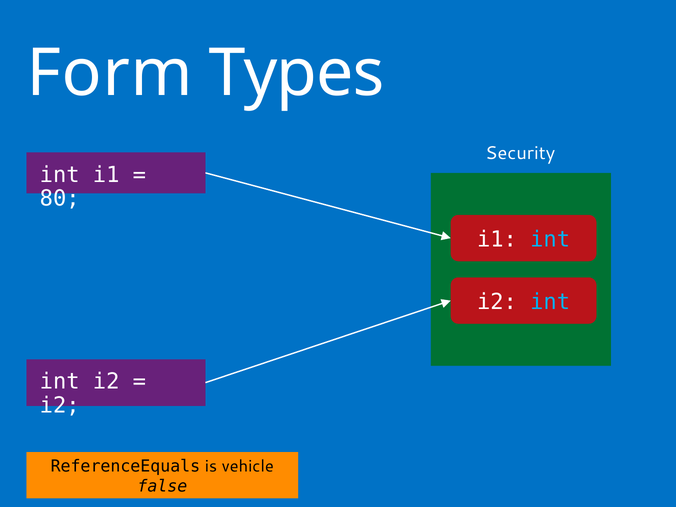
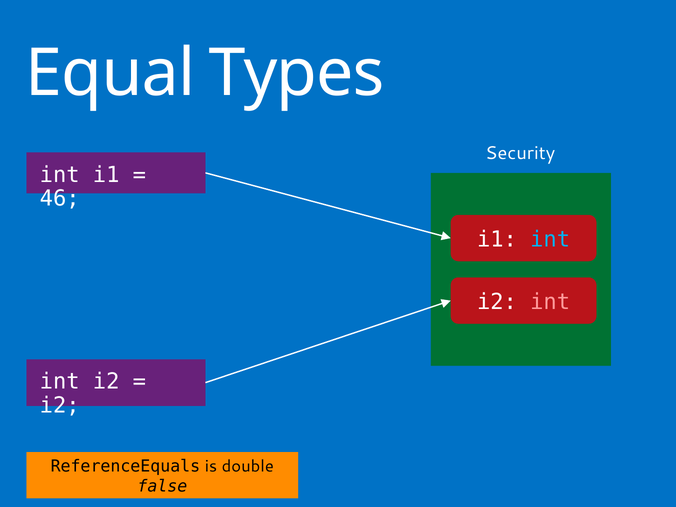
Form: Form -> Equal (110, 73)
80: 80 -> 46 (60, 199)
int colour: light blue -> pink (550, 302)
vehicle: vehicle -> double (248, 466)
